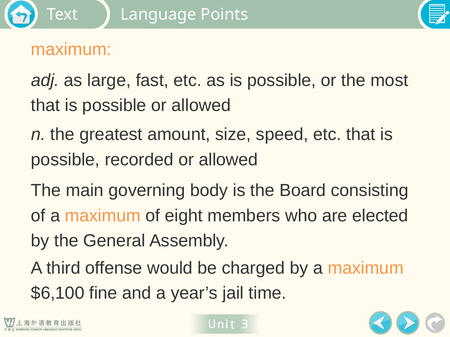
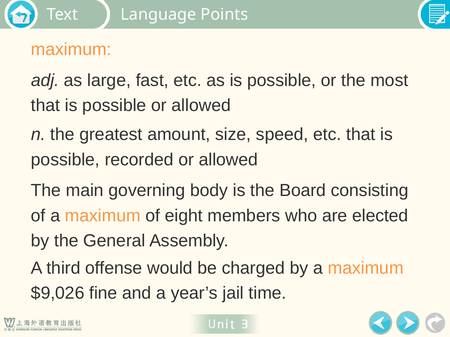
$6,100: $6,100 -> $9,026 (58, 294)
